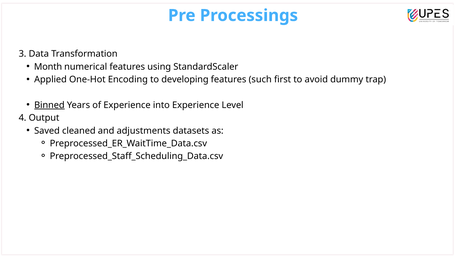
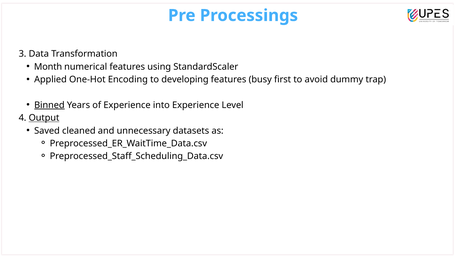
such: such -> busy (260, 80)
Output underline: none -> present (44, 118)
adjustments: adjustments -> unnecessary (144, 131)
